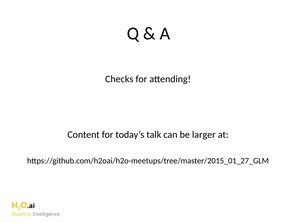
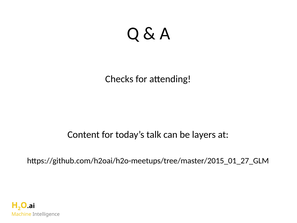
larger: larger -> layers (204, 134)
